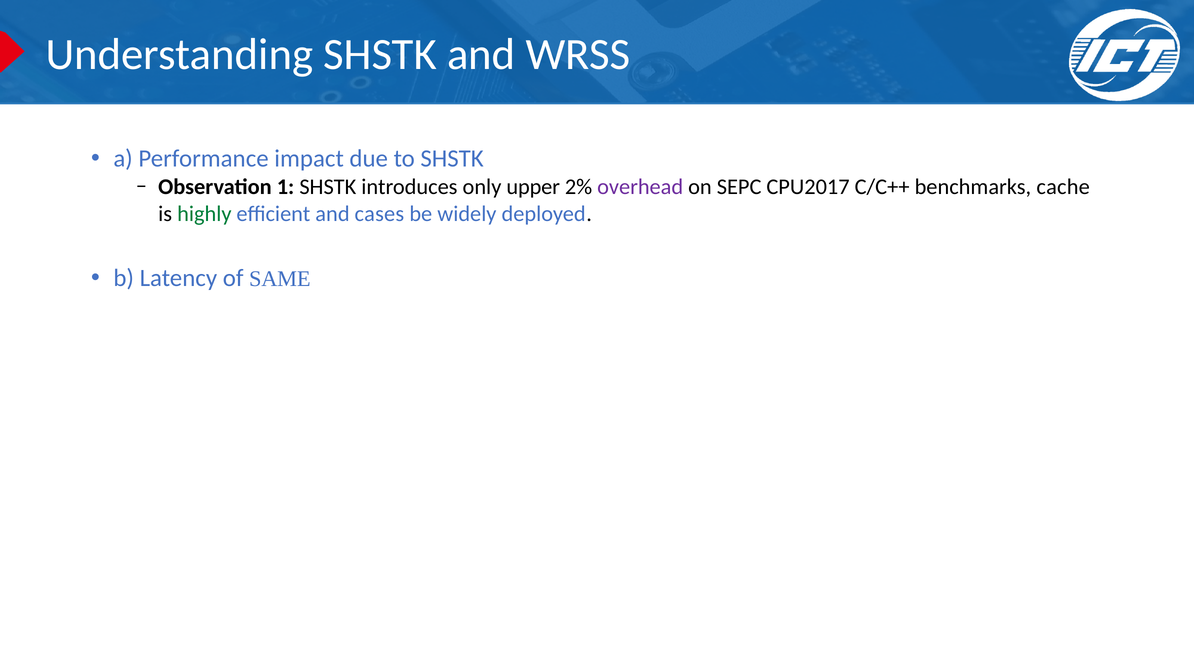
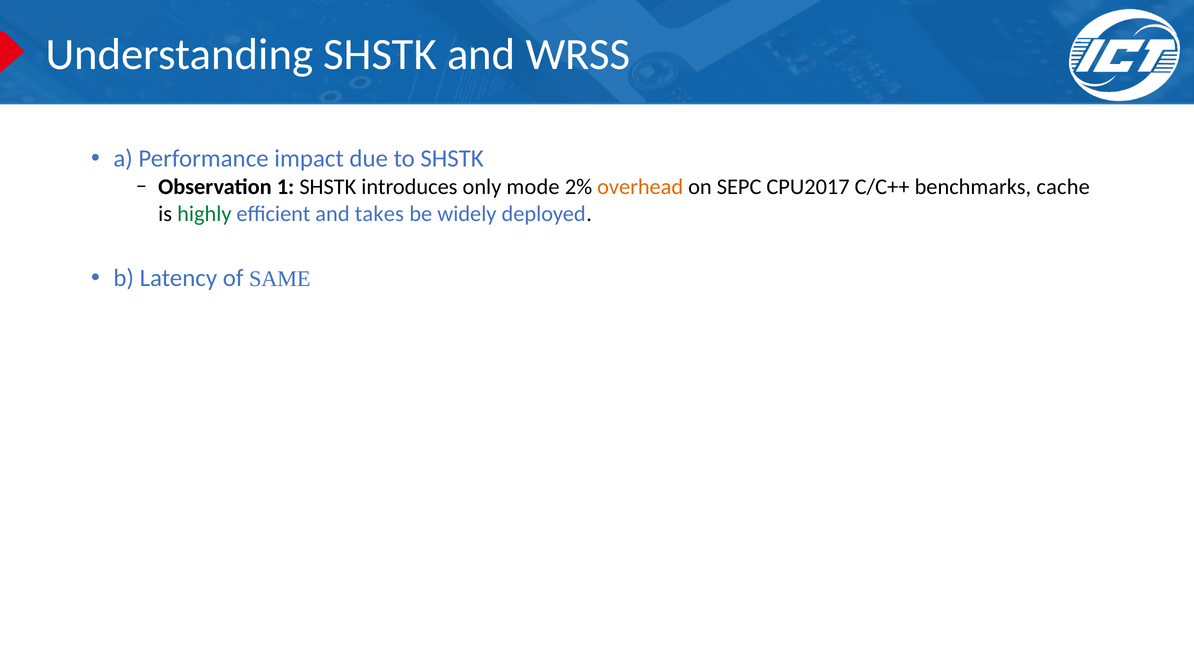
upper: upper -> mode (533, 187)
overhead colour: purple -> orange (640, 187)
cases: cases -> takes (379, 214)
